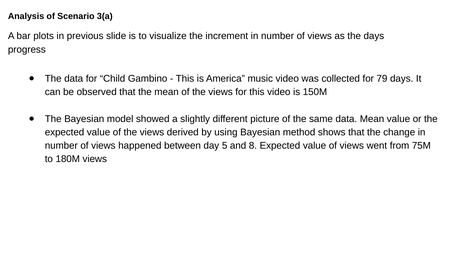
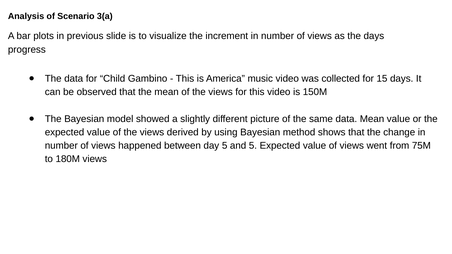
79: 79 -> 15 (382, 79)
and 8: 8 -> 5 (253, 146)
